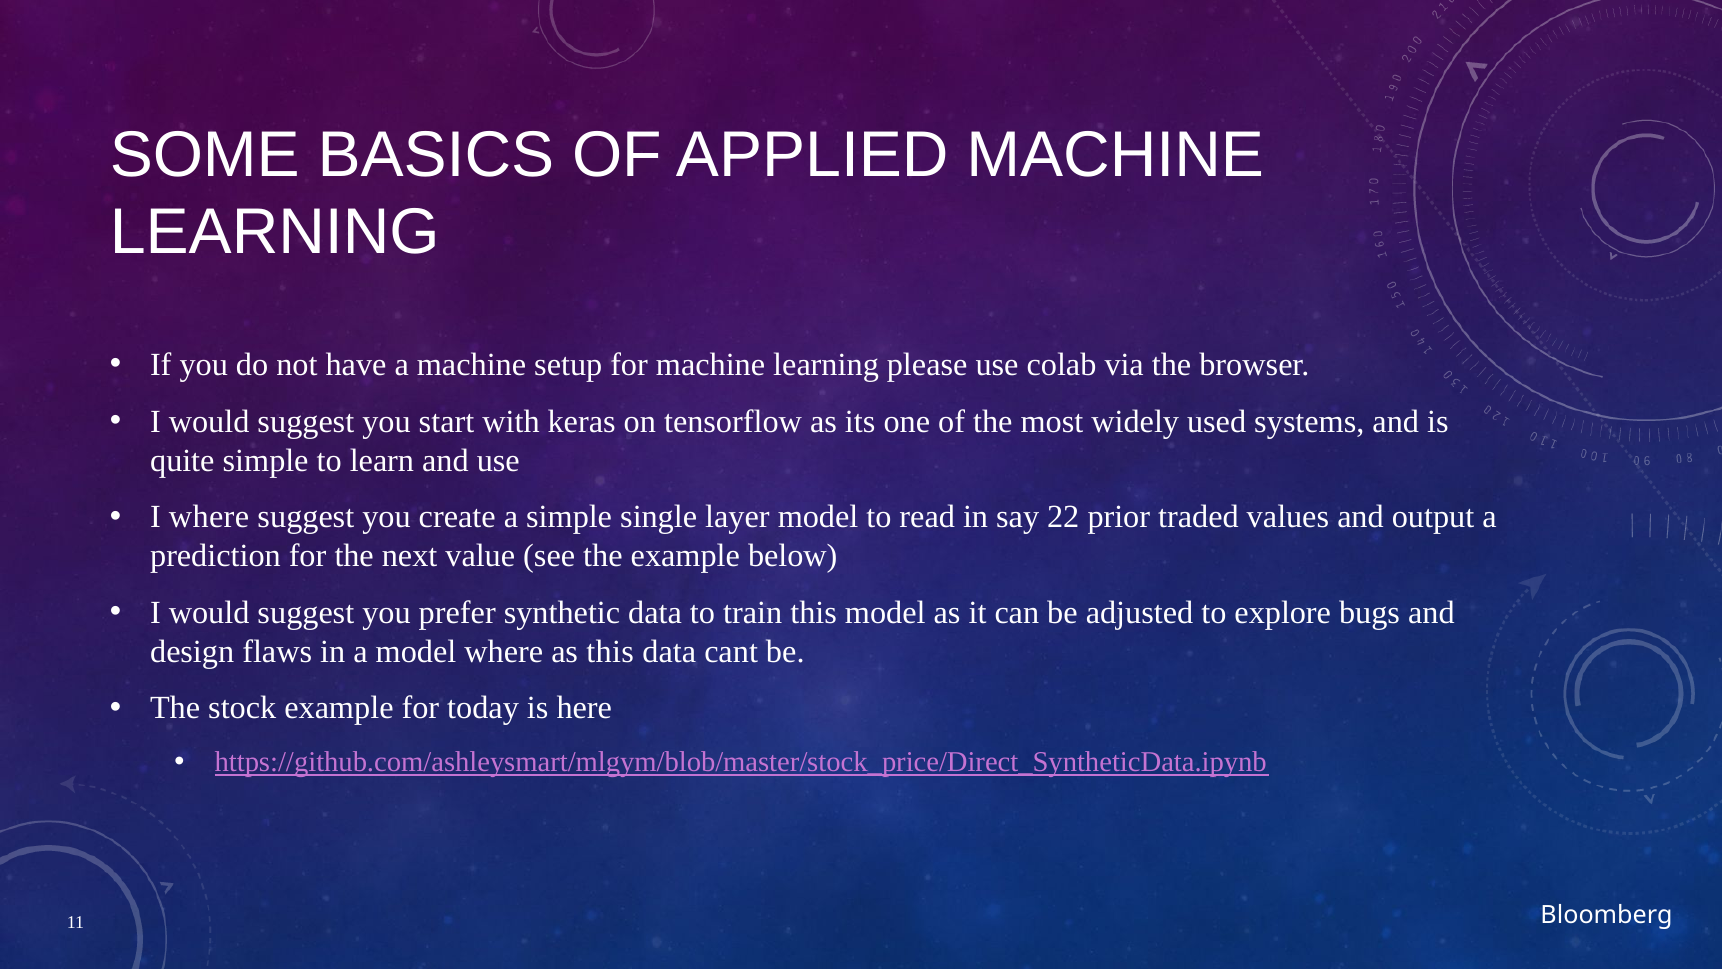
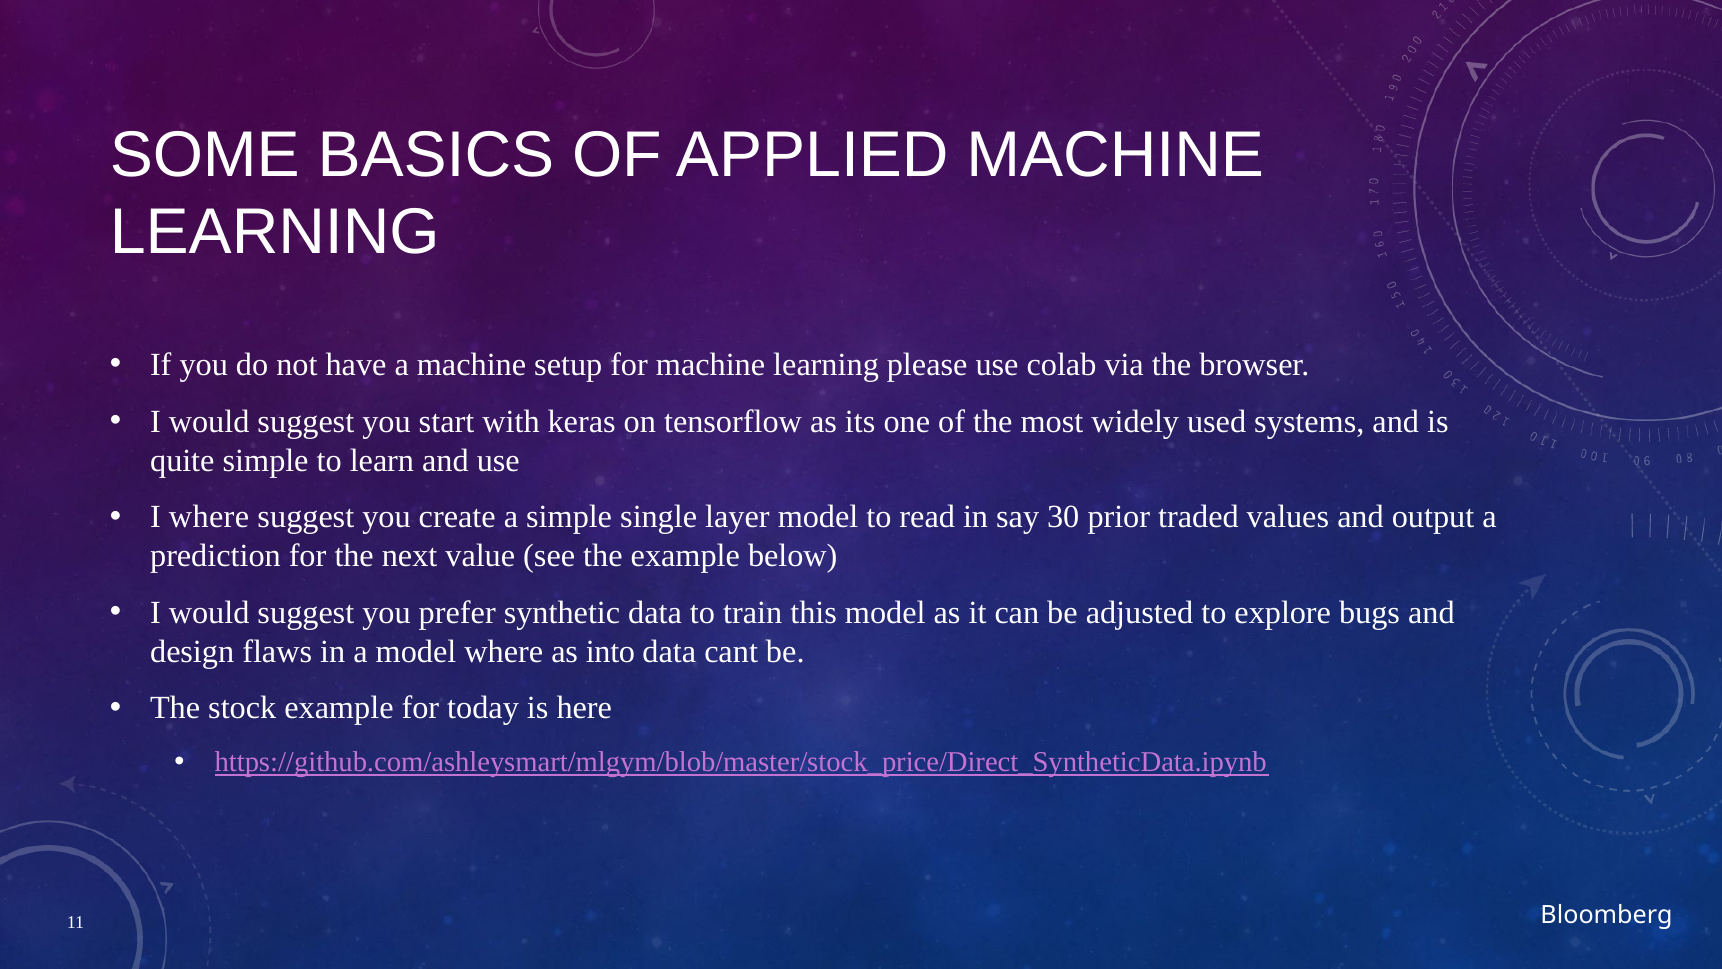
22: 22 -> 30 (1063, 517)
as this: this -> into (610, 651)
